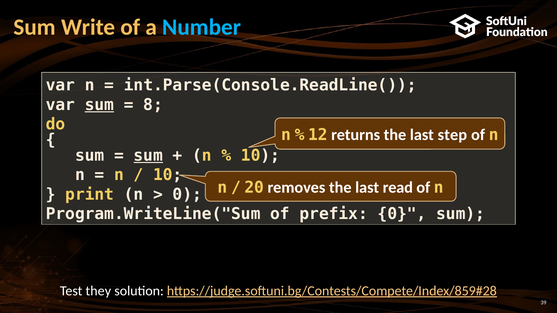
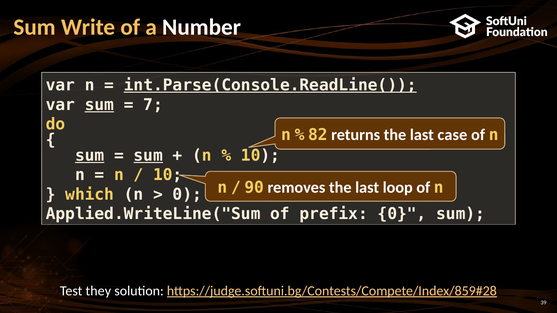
Number colour: light blue -> white (202, 27)
int.Parse(Console.ReadLine( underline: none -> present (270, 85)
8: 8 -> 7 (153, 105)
12: 12 -> 82 (318, 135)
step: step -> case (452, 135)
sum underline: none -> present (90, 156)
20: 20 -> 90 (254, 188)
read: read -> loop (398, 188)
print: print -> which (90, 195)
Program.WriteLine("Sum: Program.WriteLine("Sum -> Applied.WriteLine("Sum (153, 214)
